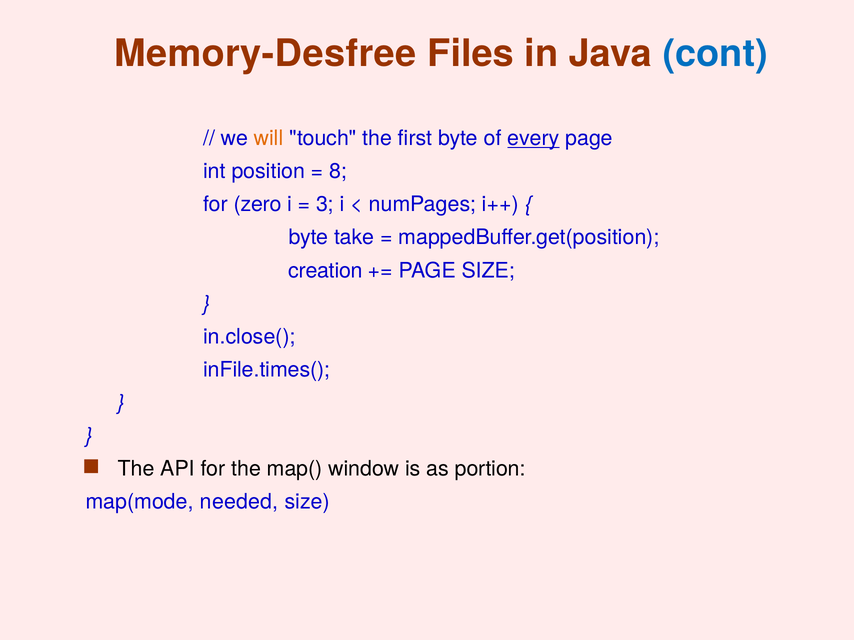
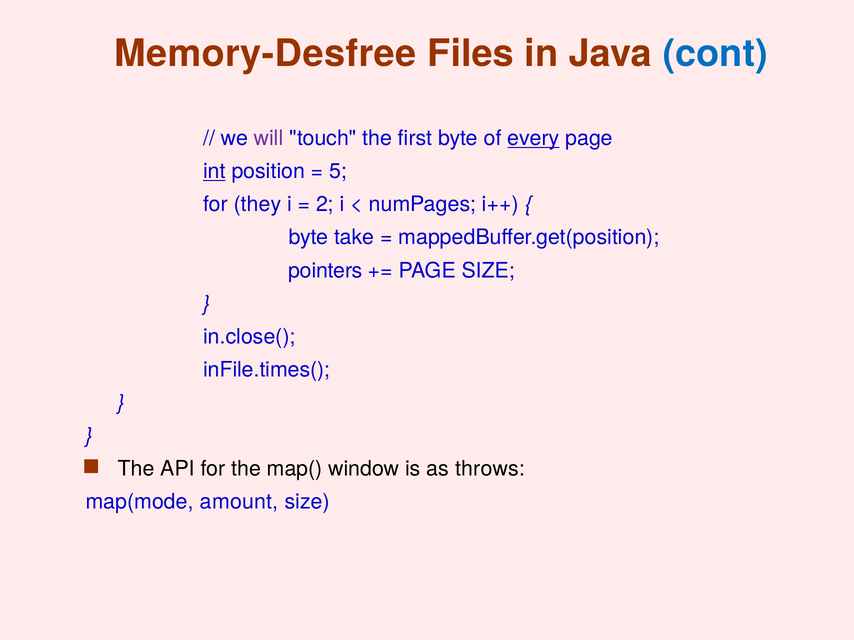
will colour: orange -> purple (269, 138)
int underline: none -> present (214, 171)
8: 8 -> 5 (338, 171)
zero: zero -> they (257, 205)
3: 3 -> 2 (325, 205)
creation: creation -> pointers (325, 271)
portion: portion -> throws (490, 469)
needed: needed -> amount (239, 502)
